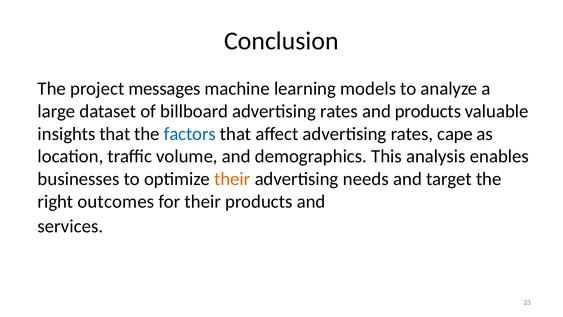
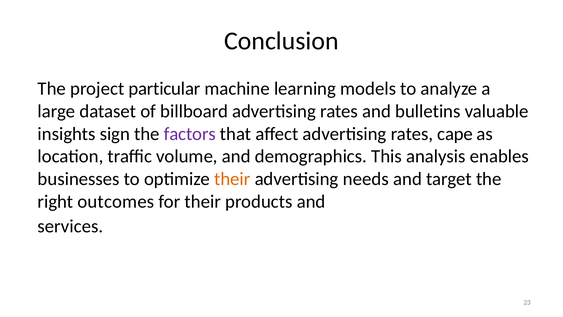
messages: messages -> particular (164, 89)
and products: products -> bulletins (428, 111)
insights that: that -> sign (115, 134)
factors colour: blue -> purple (190, 134)
